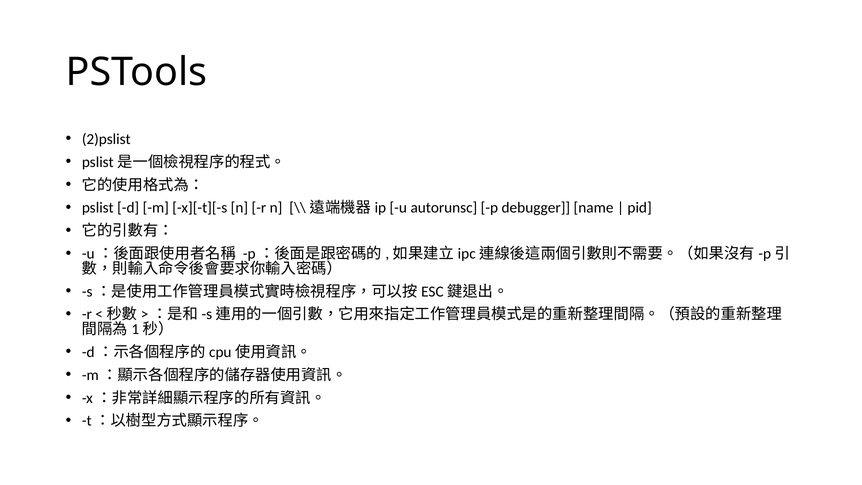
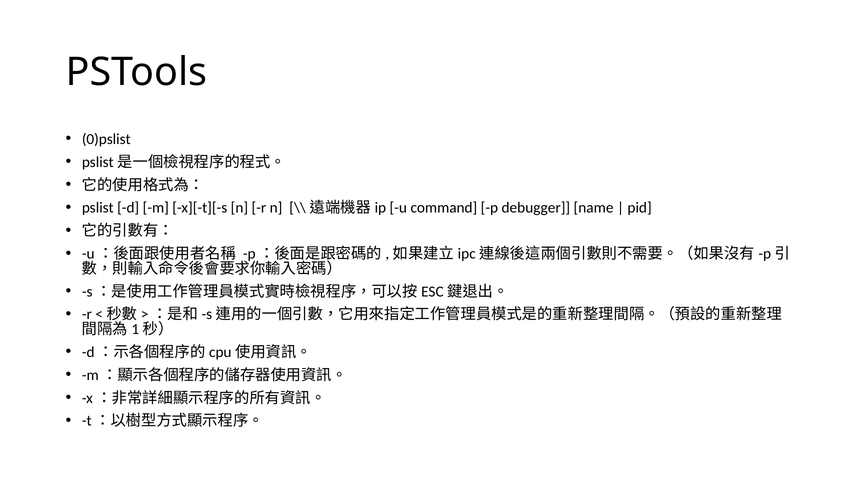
2)pslist: 2)pslist -> 0)pslist (106, 139)
autorunsc: autorunsc -> command (444, 208)
